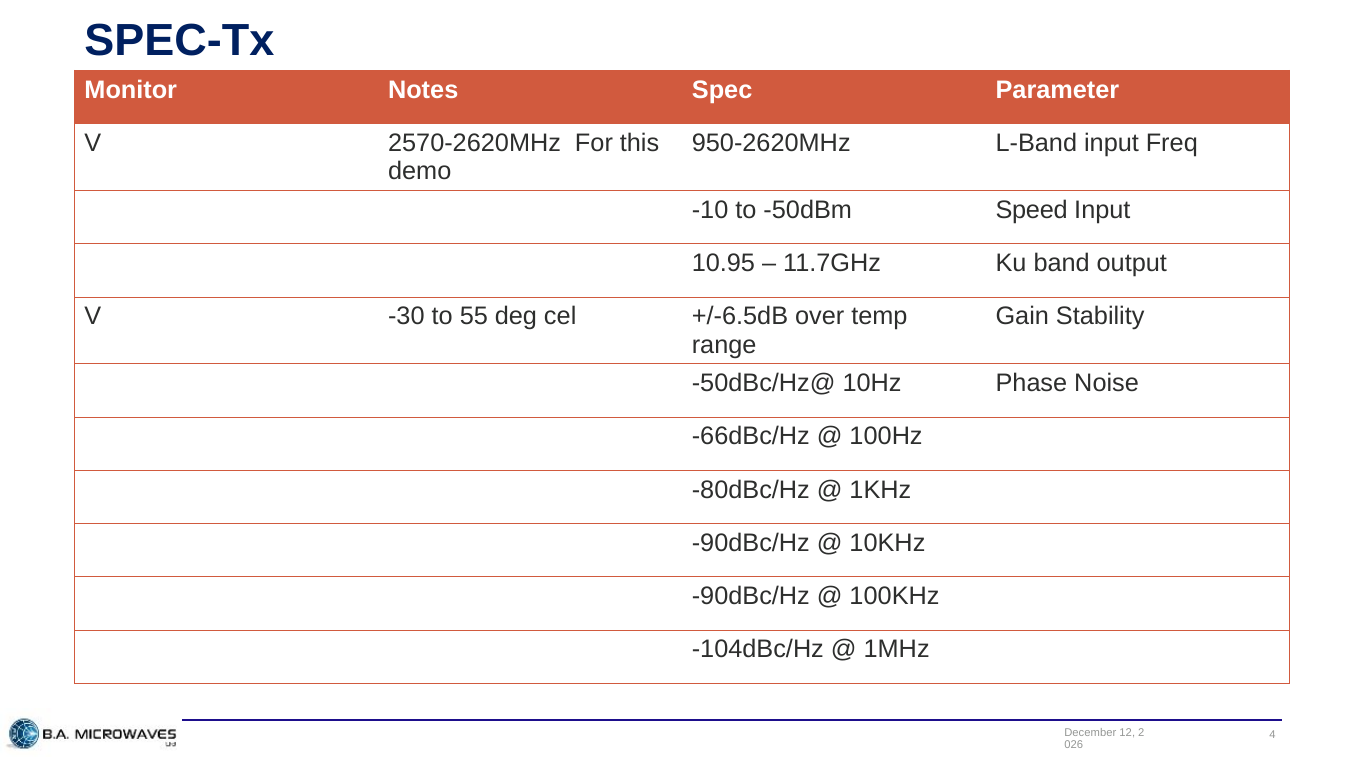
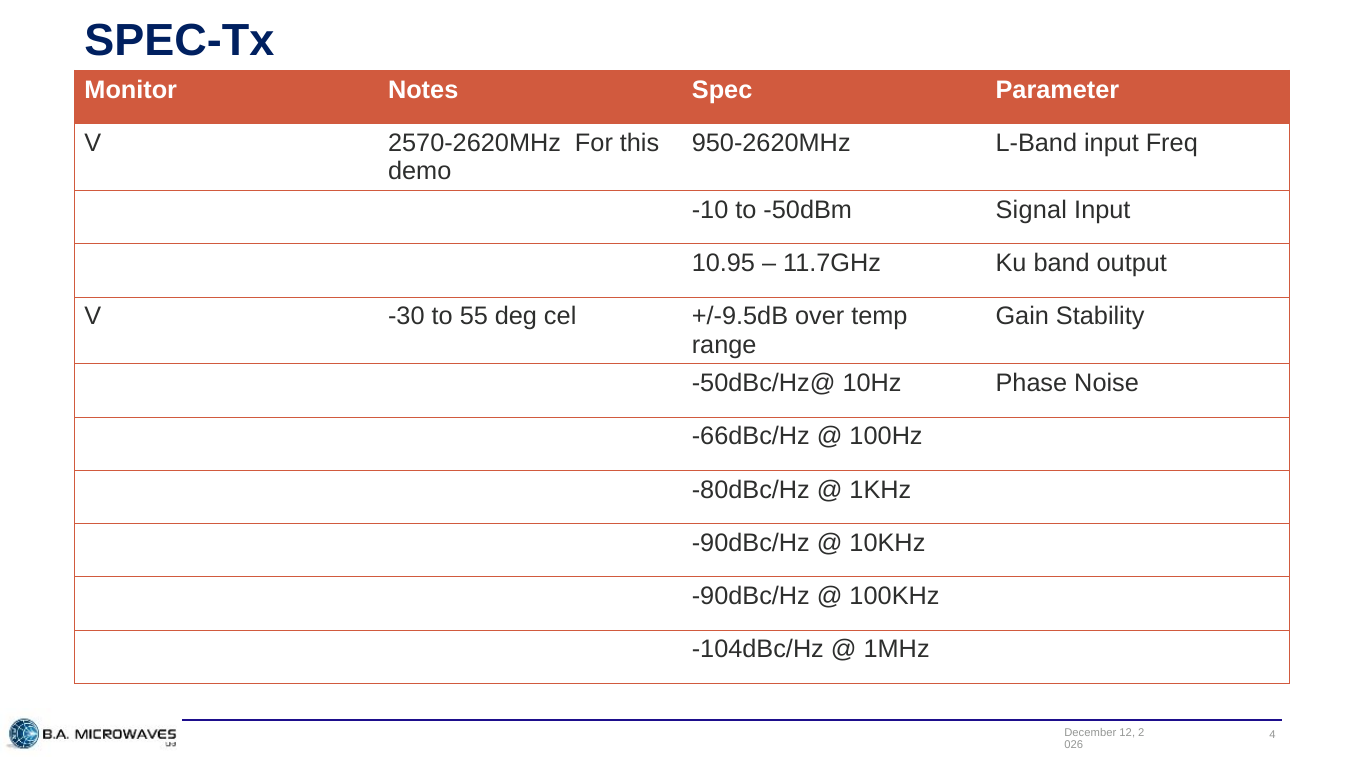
Speed: Speed -> Signal (1031, 210)
+/-6.5dB: +/-6.5dB -> +/-9.5dB (740, 316)
